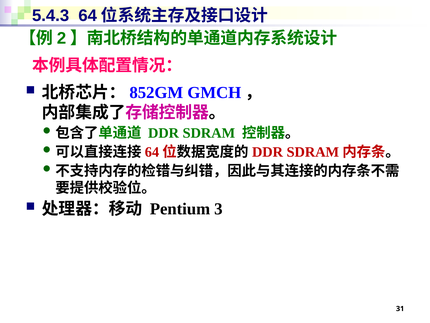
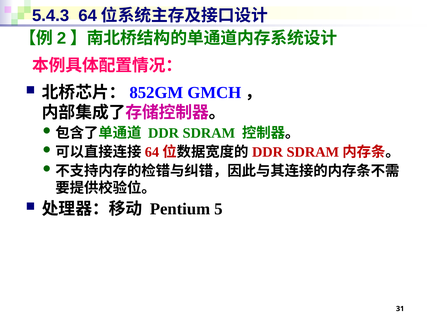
3: 3 -> 5 (218, 209)
